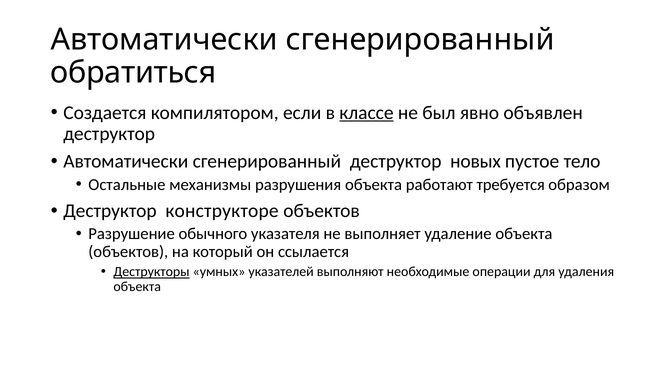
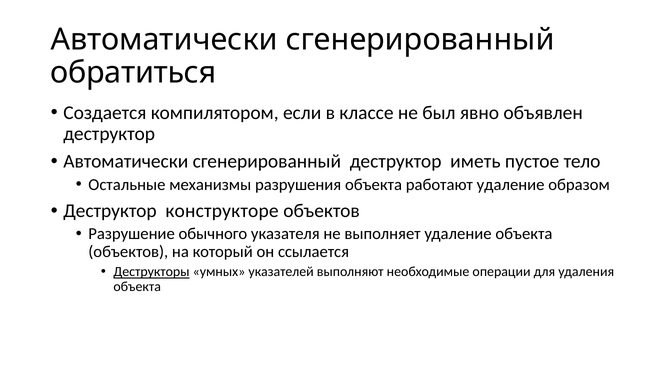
классе underline: present -> none (366, 113)
новых: новых -> иметь (475, 162)
работают требуется: требуется -> удаление (511, 185)
